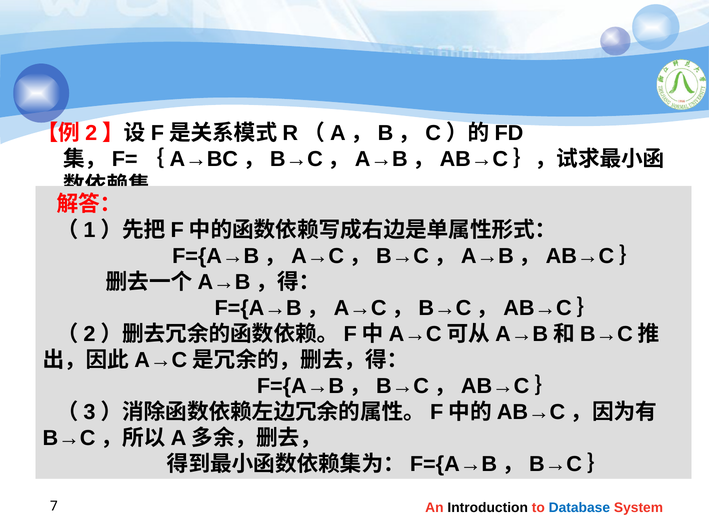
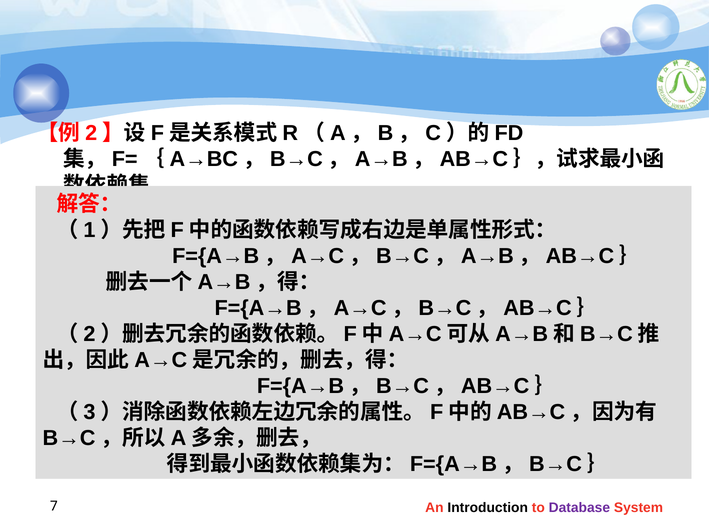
Database colour: blue -> purple (579, 508)
